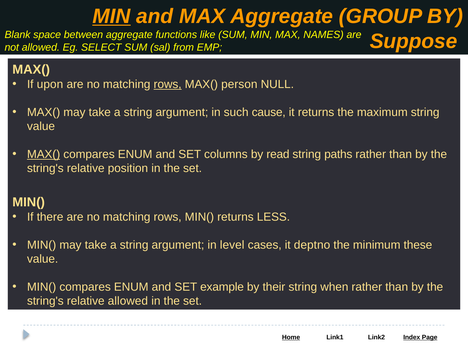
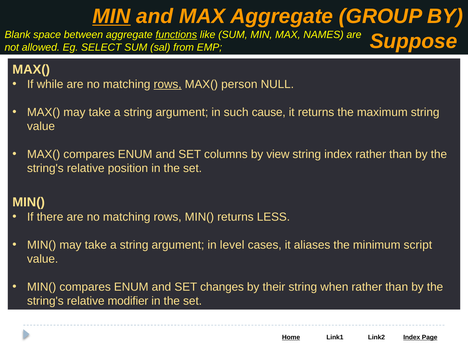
functions underline: none -> present (176, 35)
upon: upon -> while (50, 84)
MAX( underline: present -> none (44, 154)
read: read -> view (278, 154)
string paths: paths -> index (338, 154)
deptno: deptno -> aliases (312, 245)
these: these -> script (418, 245)
example: example -> changes (222, 287)
relative allowed: allowed -> modifier (128, 301)
